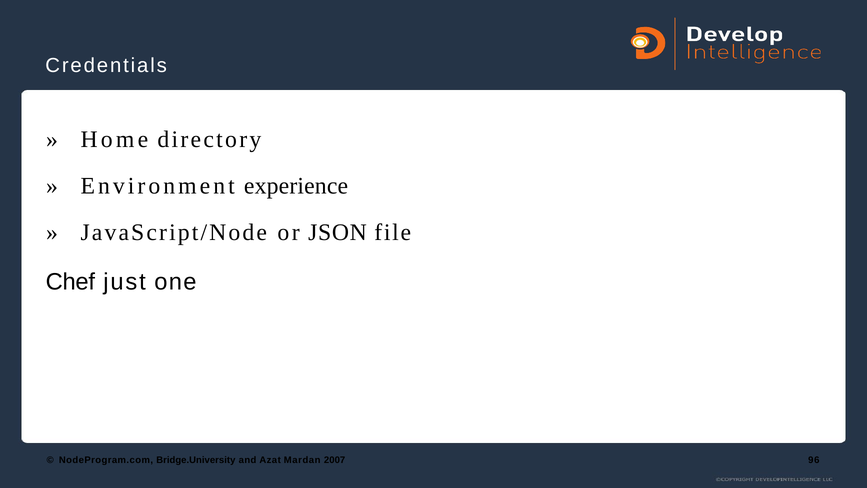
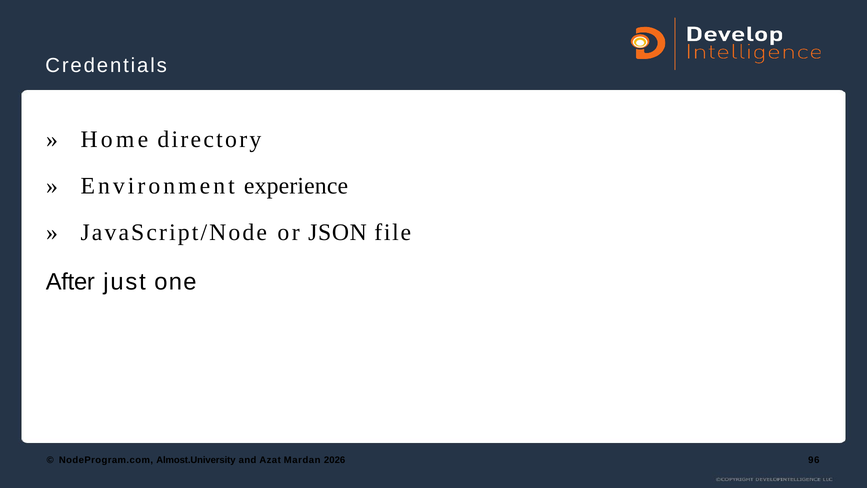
Chef: Chef -> After (70, 282)
Bridge.University: Bridge.University -> Almost.University (196, 460)
2007: 2007 -> 2026 (335, 460)
